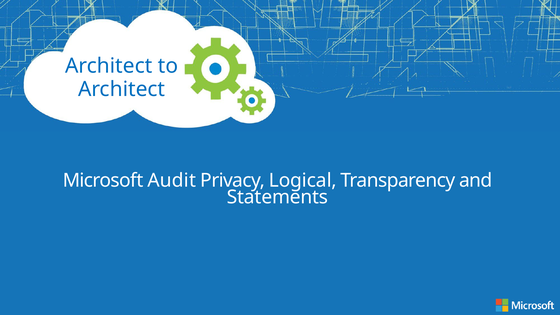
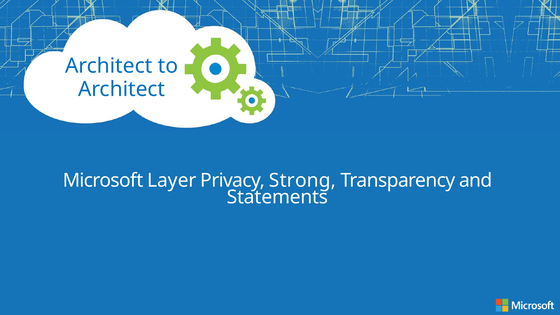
Audit: Audit -> Layer (172, 181)
Logical: Logical -> Strong (303, 181)
